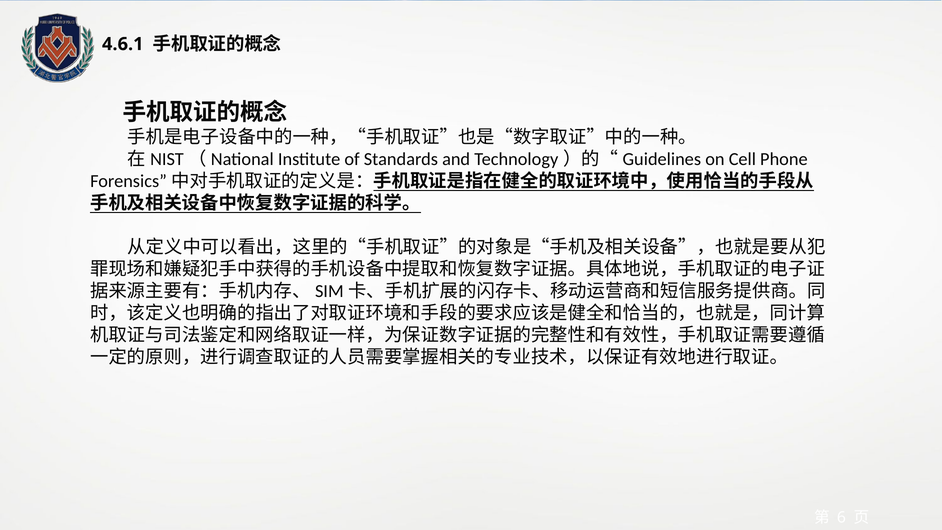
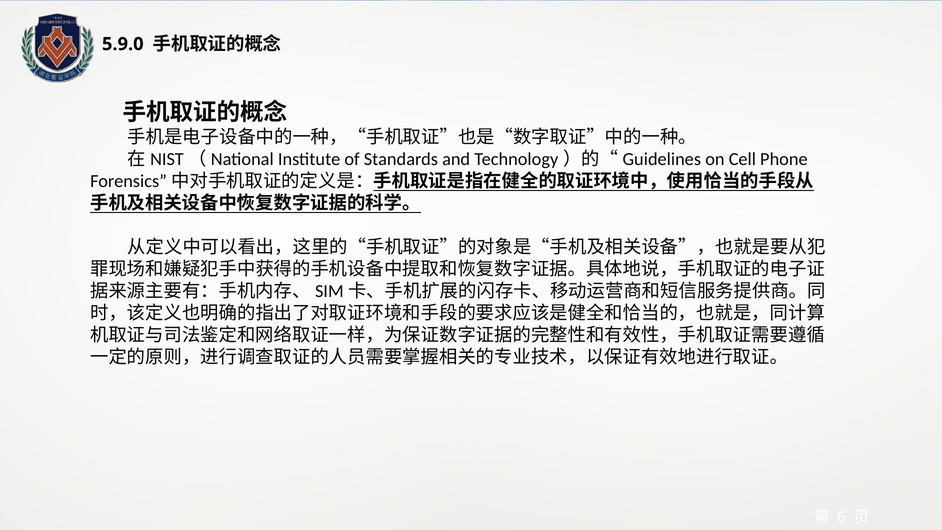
4.6.1: 4.6.1 -> 5.9.0 (123, 44)
